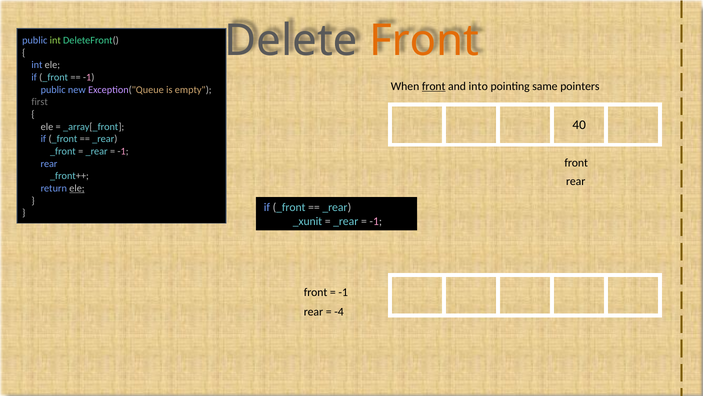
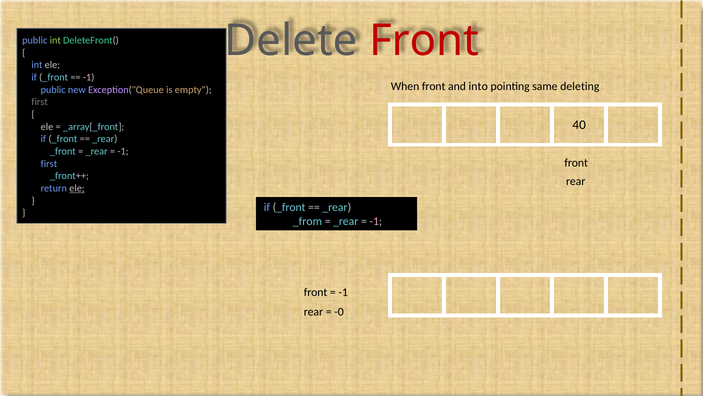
Front colour: orange -> red (424, 41)
front underline: present -> none (434, 86)
pointers: pointers -> deleting (580, 86)
rear: rear -> first (49, 163)
_xunit: _xunit -> _from (307, 221)
-4: -4 -> -0 (339, 312)
